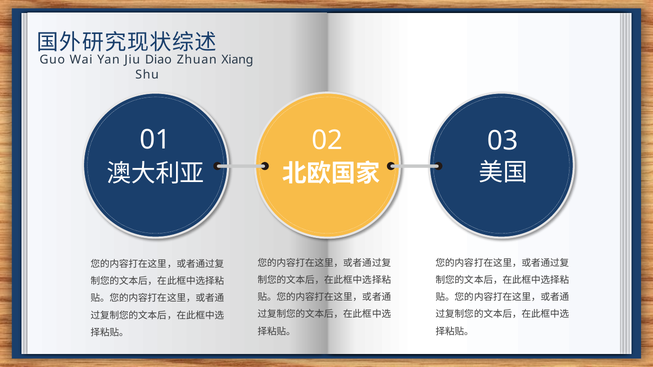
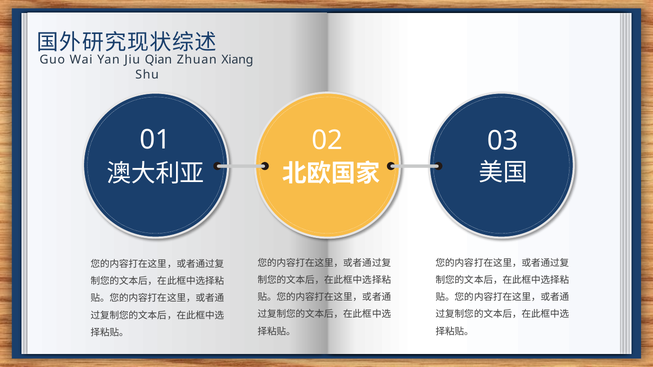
Diao: Diao -> Qian (158, 60)
